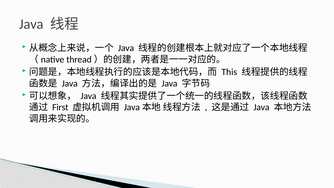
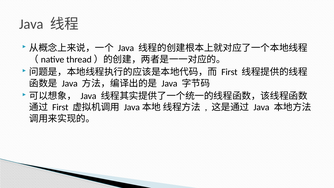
This: This -> First (229, 72)
